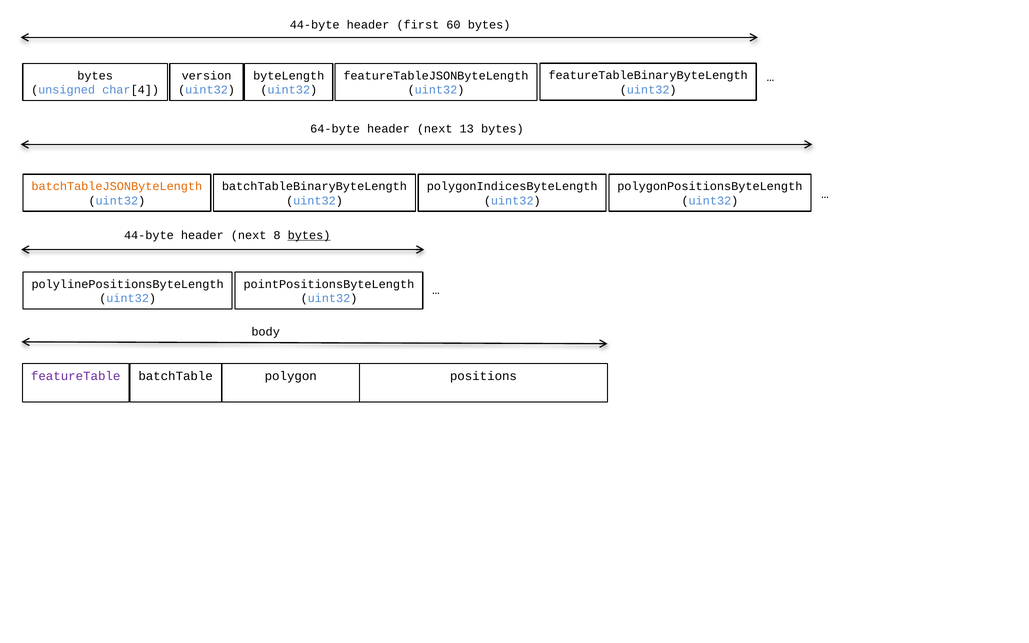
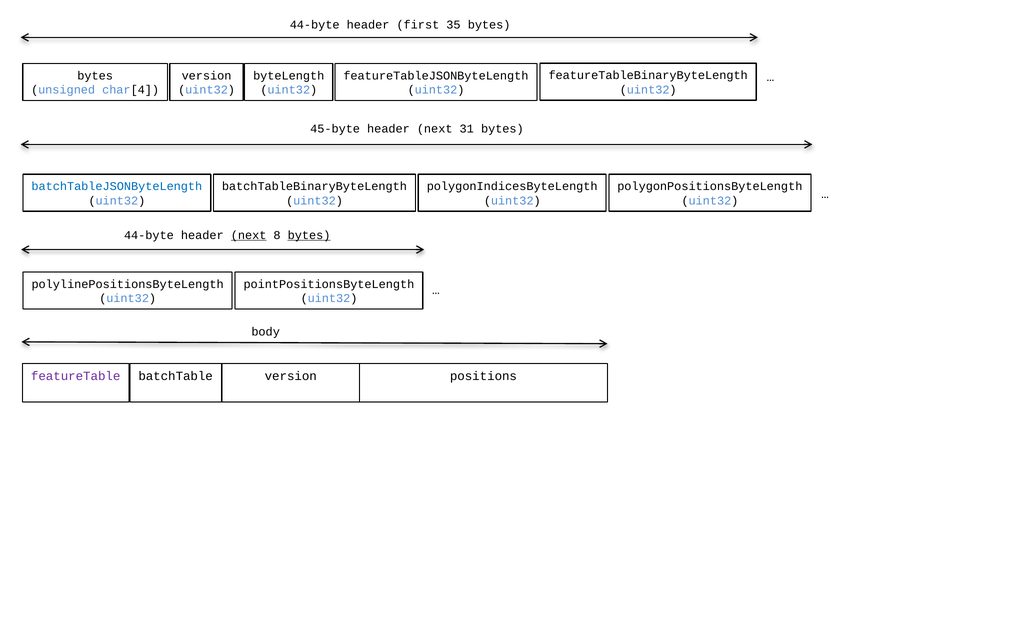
60: 60 -> 35 (453, 25)
64-byte: 64-byte -> 45-byte (335, 129)
13: 13 -> 31 (467, 129)
batchTableJSONByteLength colour: orange -> blue (117, 186)
next underline: none -> present (249, 235)
polygon: polygon -> version (291, 376)
